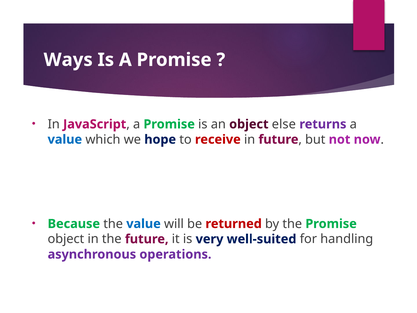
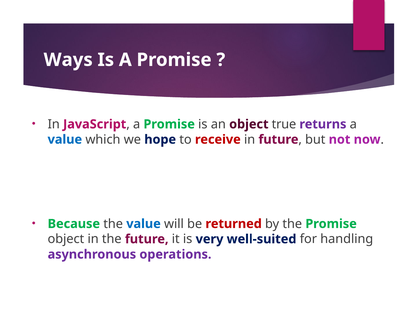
else: else -> true (284, 124)
